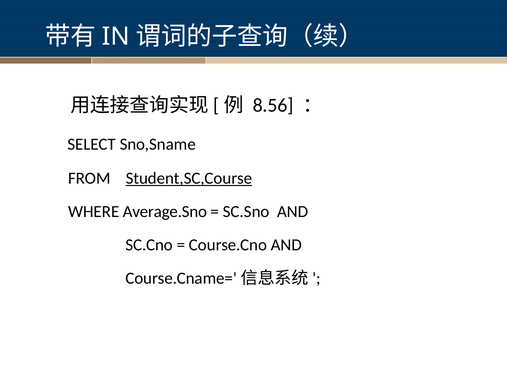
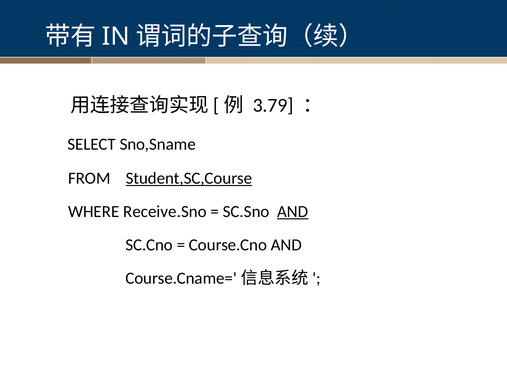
8.56: 8.56 -> 3.79 (273, 105)
Average.Sno: Average.Sno -> Receive.Sno (165, 212)
AND underline: none -> present (293, 212)
